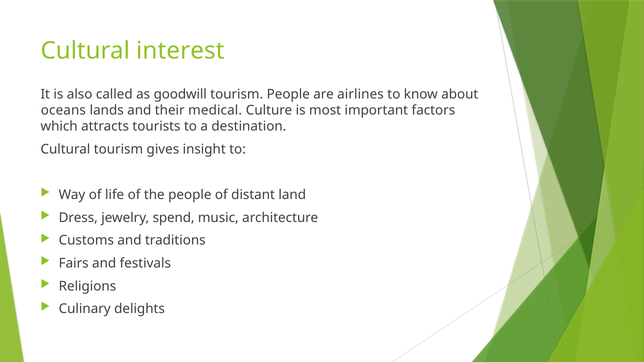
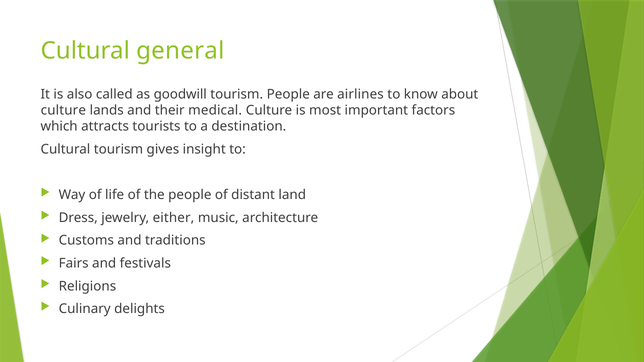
interest: interest -> general (180, 51)
oceans: oceans -> culture (63, 110)
spend: spend -> either (173, 218)
